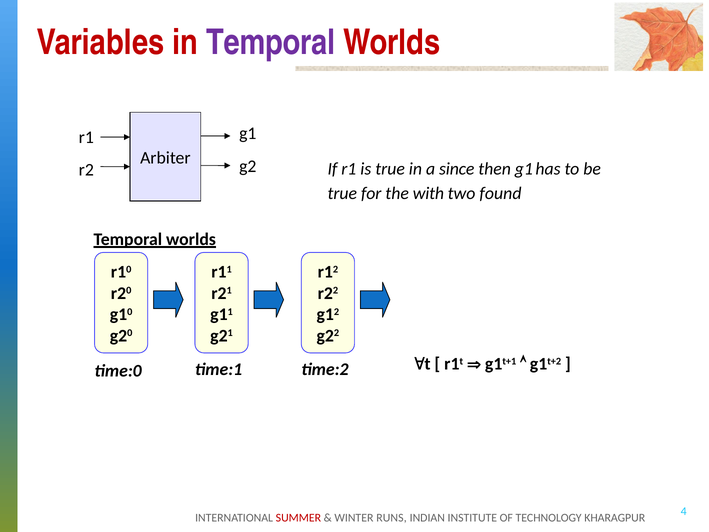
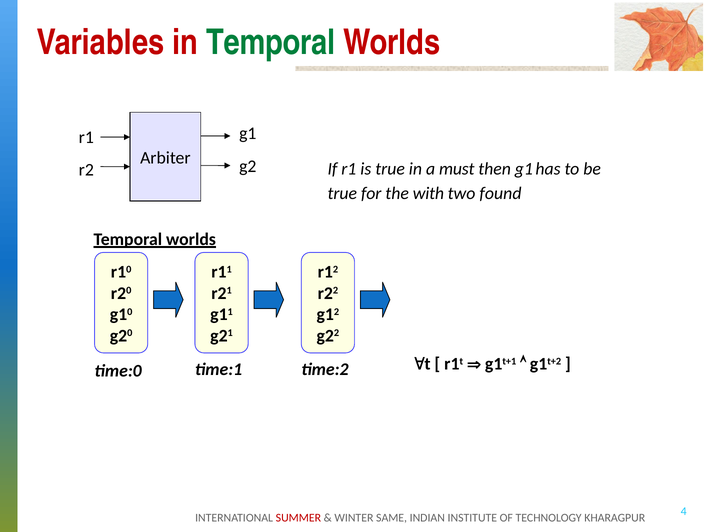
Temporal colour: purple -> green (271, 43)
since: since -> must (457, 169)
RUNS: RUNS -> SAME (392, 518)
